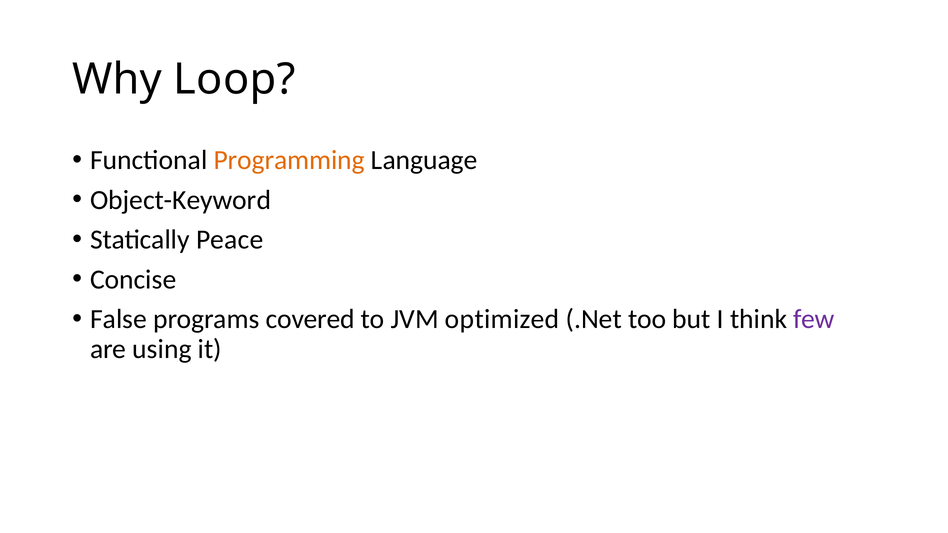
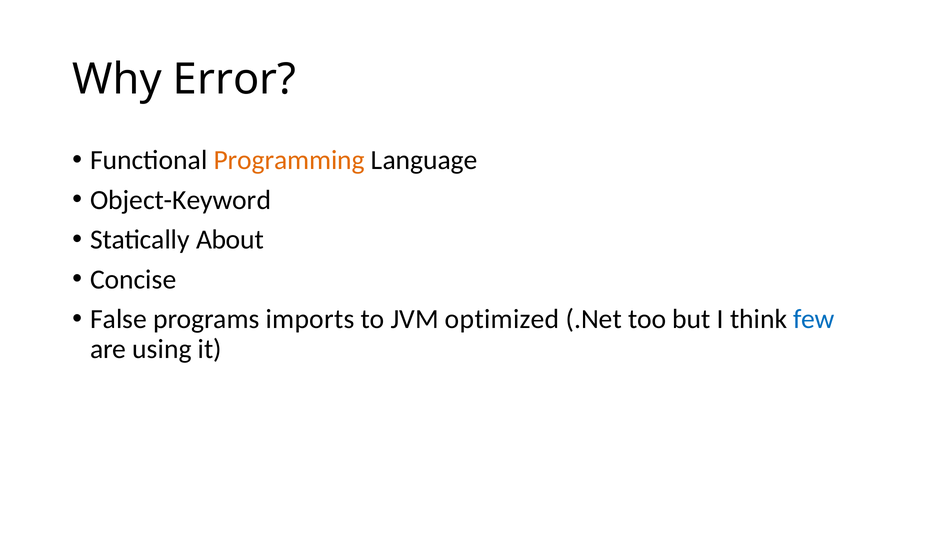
Loop: Loop -> Error (235, 80)
Peace: Peace -> About (230, 240)
covered: covered -> imports (310, 319)
few colour: purple -> blue (814, 319)
